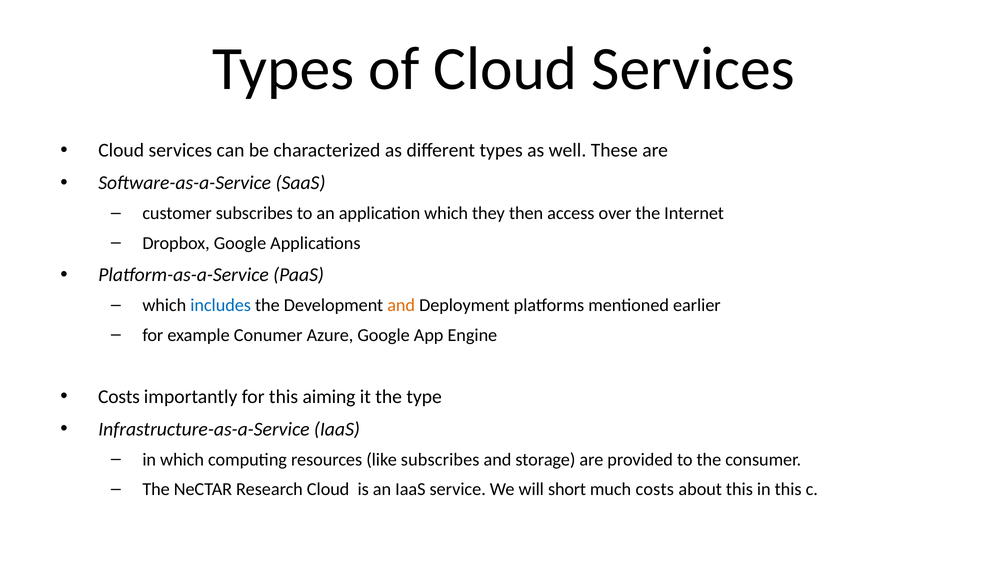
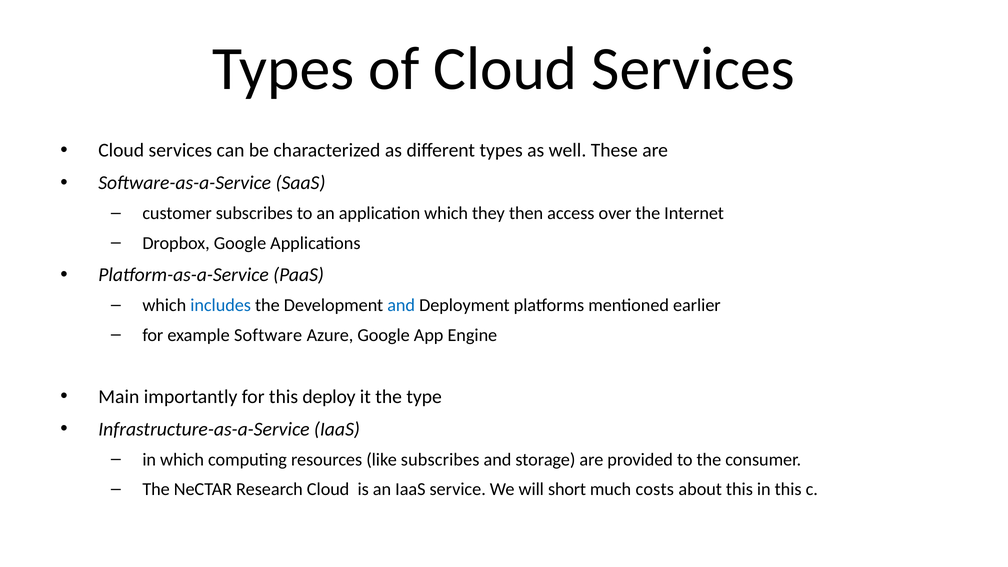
and colour: orange -> blue (401, 305)
Conumer: Conumer -> Software (268, 335)
Costs: Costs -> Main (119, 397)
aiming: aiming -> deploy (329, 397)
